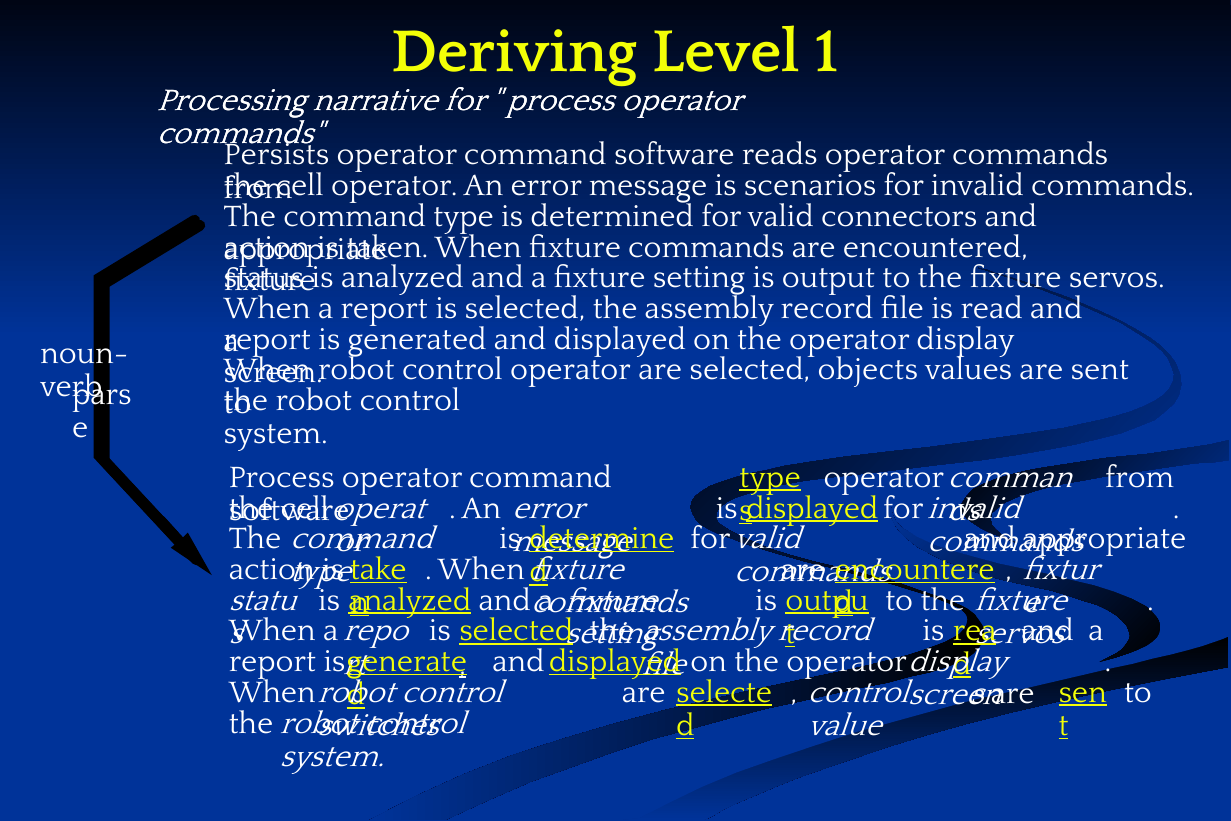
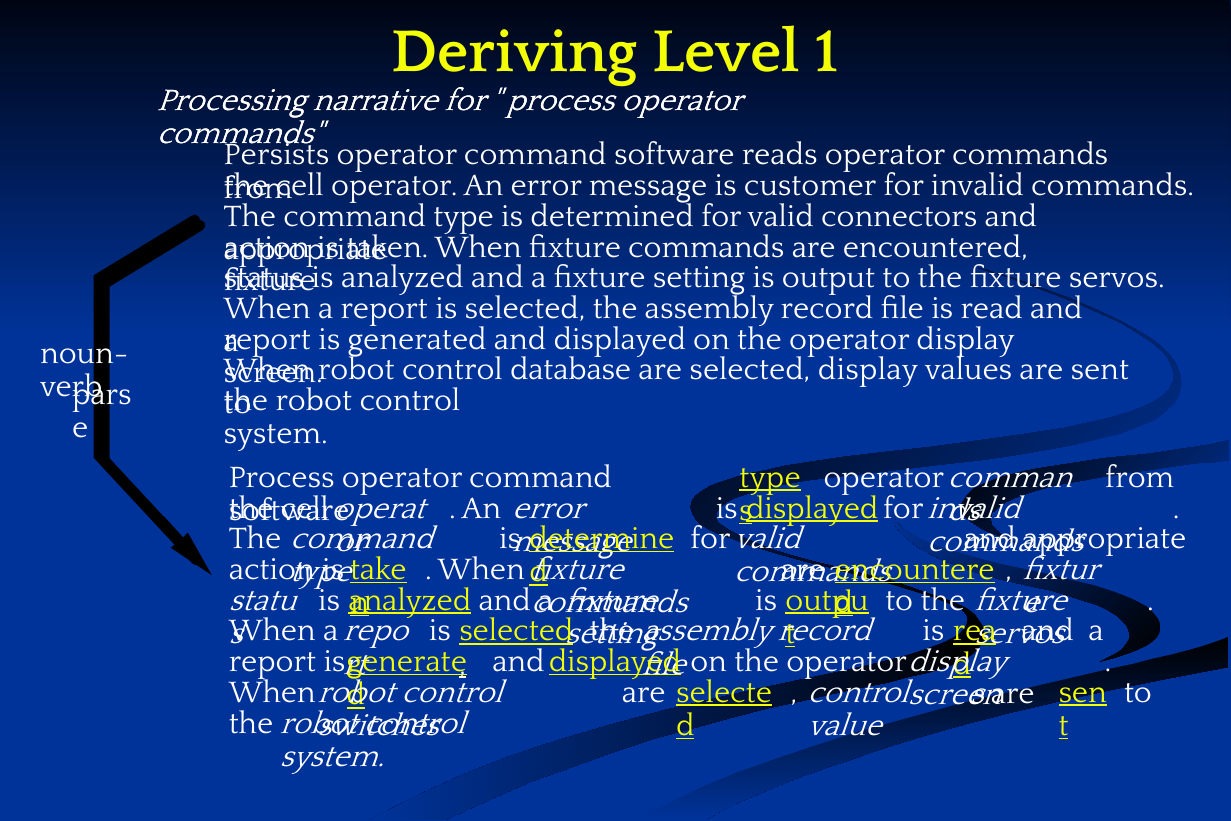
scenarios: scenarios -> customer (810, 185)
control operator: operator -> database (571, 369)
selected objects: objects -> display (868, 369)
